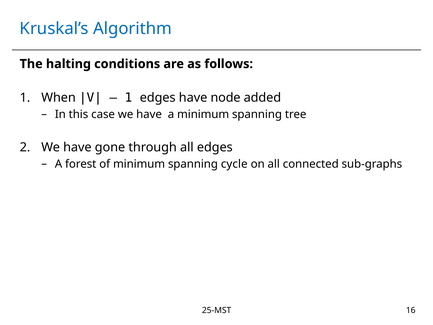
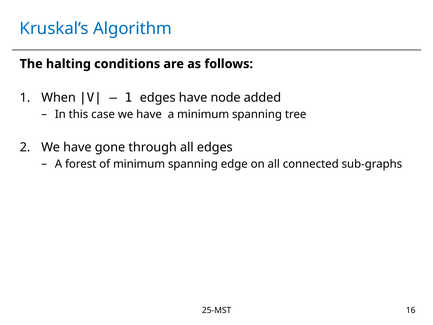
cycle: cycle -> edge (234, 164)
